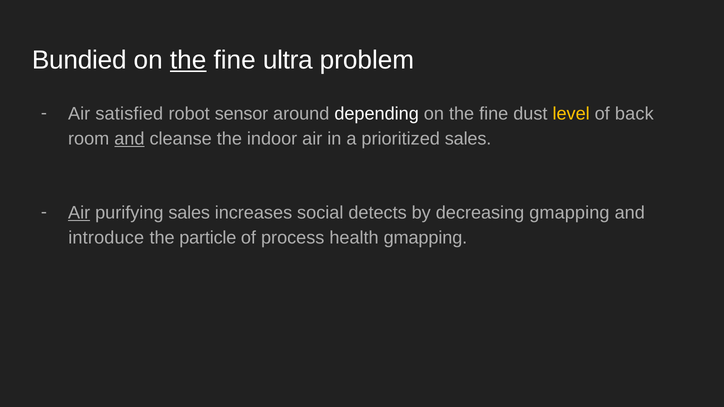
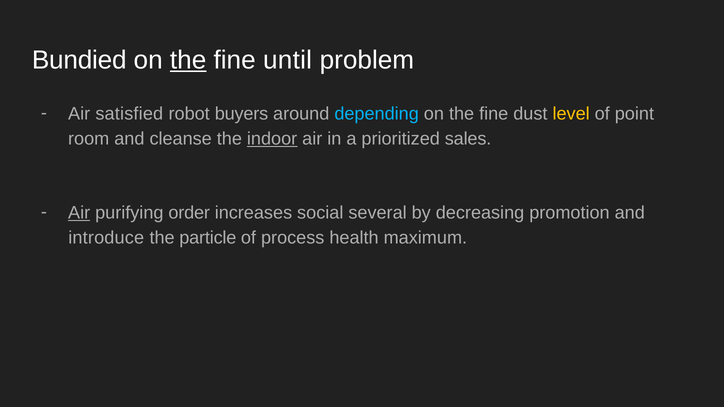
ultra: ultra -> until (288, 60)
sensor: sensor -> buyers (242, 114)
depending colour: white -> light blue (377, 114)
back: back -> point (634, 114)
and underline: present -> none (129, 139)
indoor underline: none -> present (272, 139)
purifying sales: sales -> order (189, 213)
detects: detects -> several (378, 213)
decreasing gmapping: gmapping -> promotion (569, 213)
health gmapping: gmapping -> maximum (425, 238)
